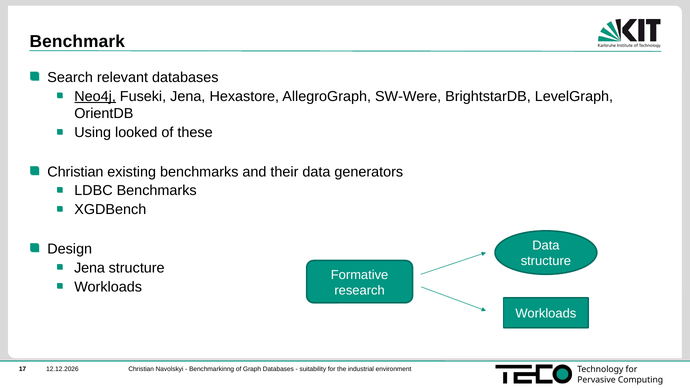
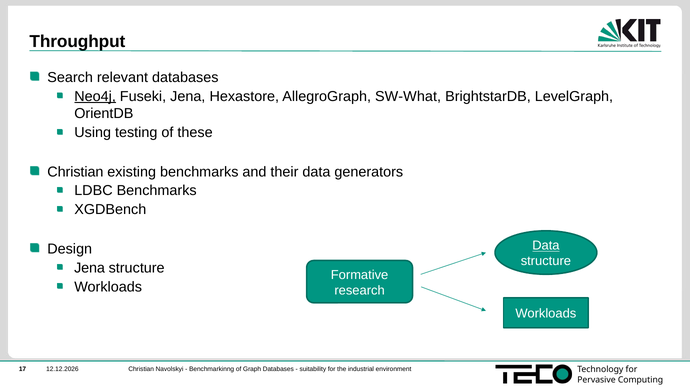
Benchmark: Benchmark -> Throughput (77, 42)
SW-Were: SW-Were -> SW-What (408, 96)
looked: looked -> testing (136, 133)
Data underline: none -> present (546, 246)
